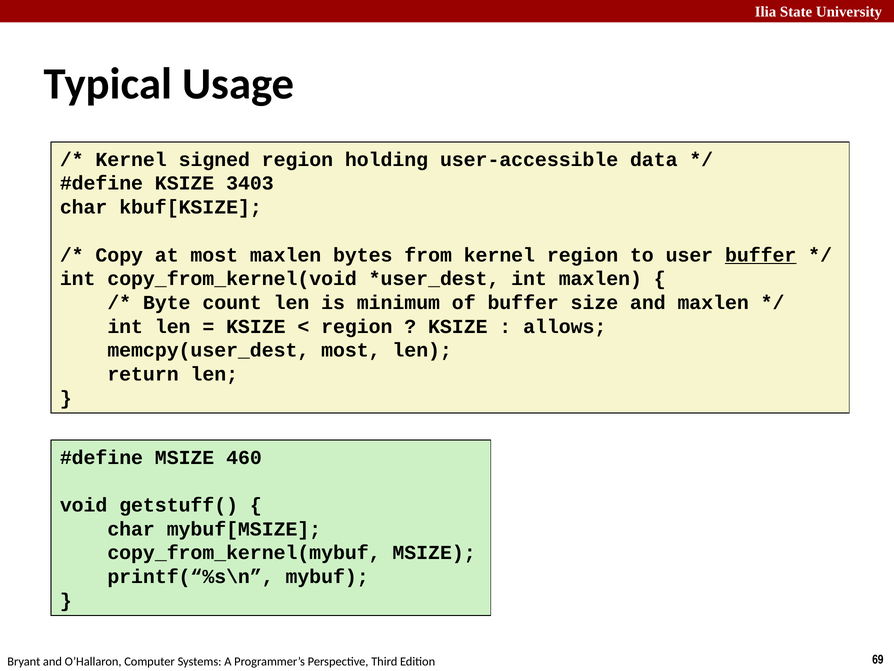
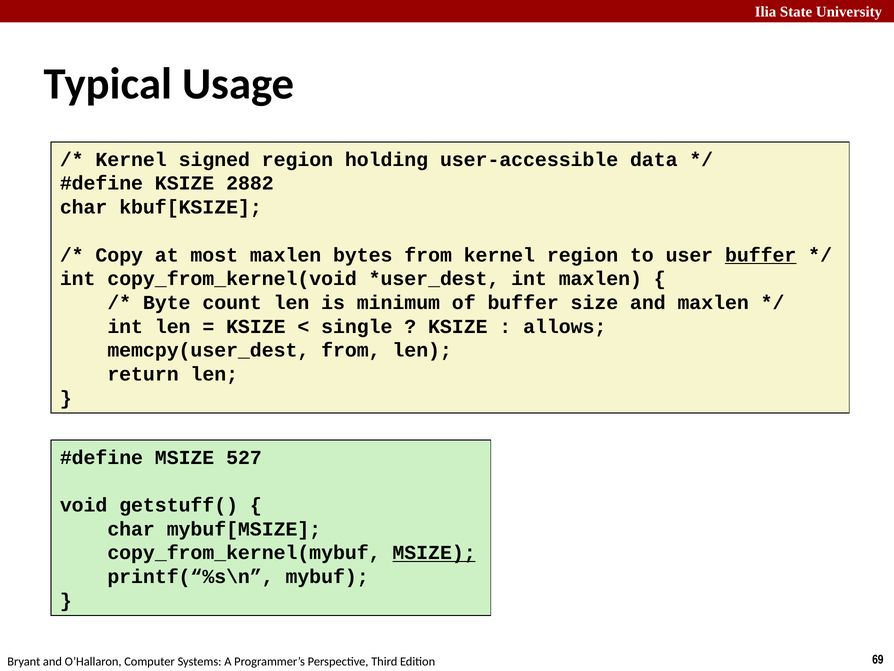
3403: 3403 -> 2882 (250, 183)
region: region -> single (357, 326)
memcpy(user_dest most: most -> from (351, 350)
460: 460 -> 527 (244, 457)
MSIZE underline: none -> present (434, 552)
